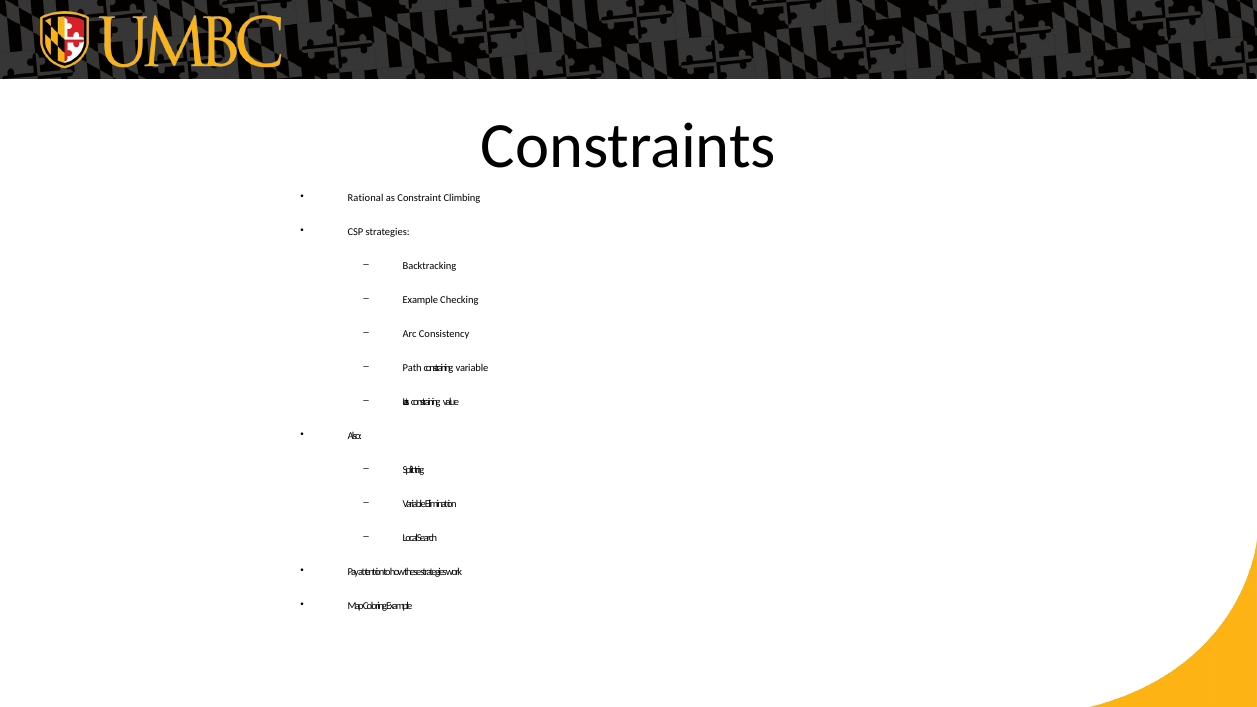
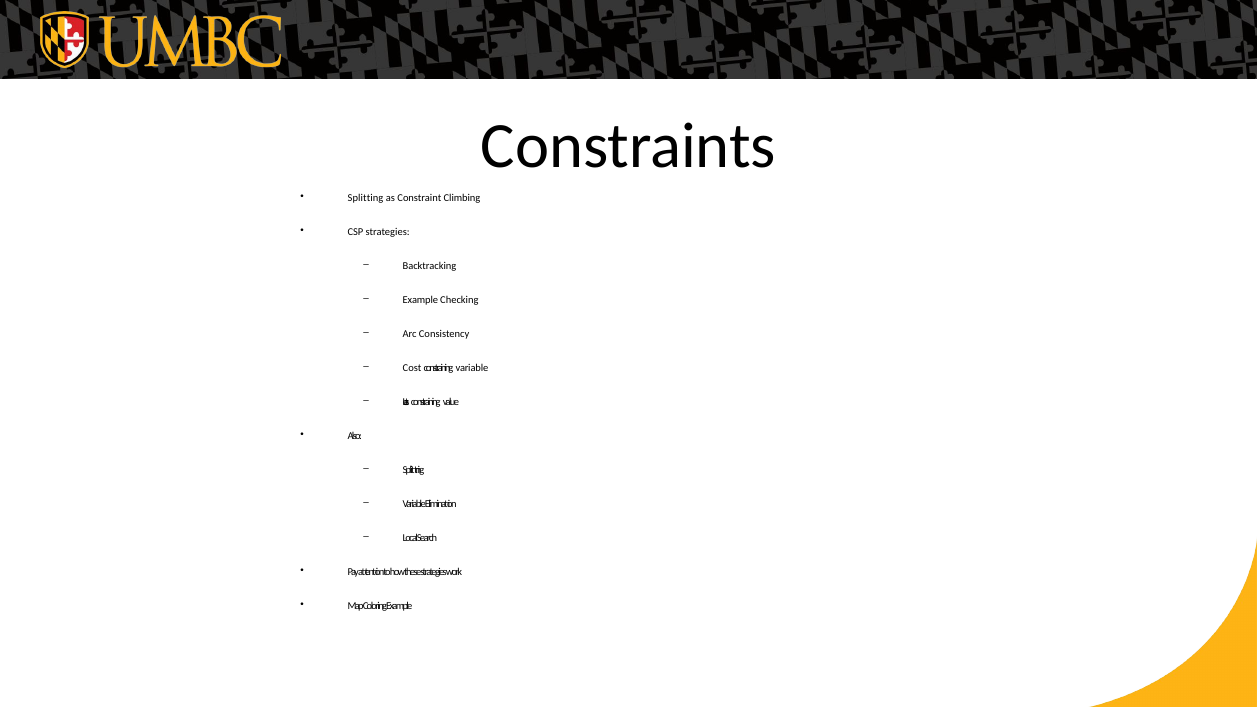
Rational: Rational -> Splitting (366, 198)
Path: Path -> Cost (412, 368)
